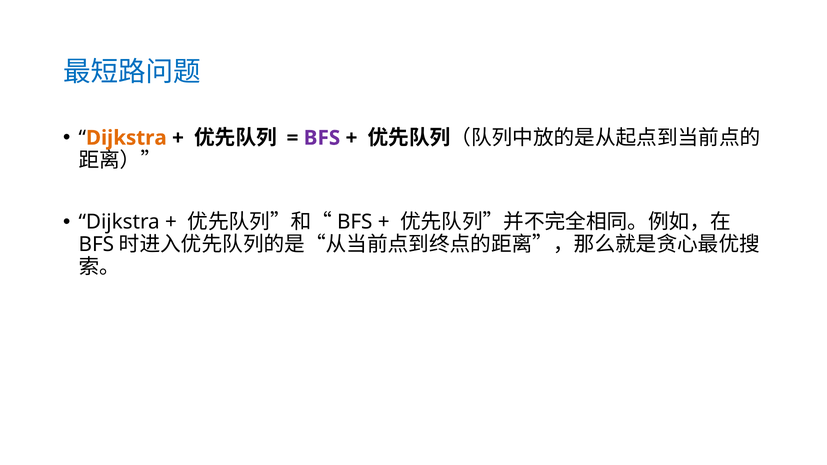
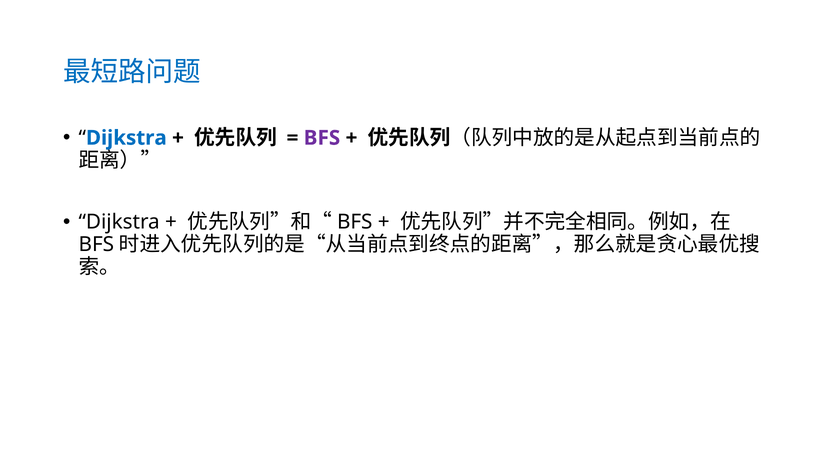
Dijkstra colour: orange -> blue (126, 138)
